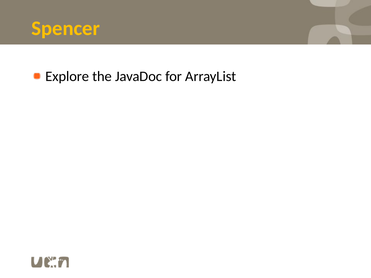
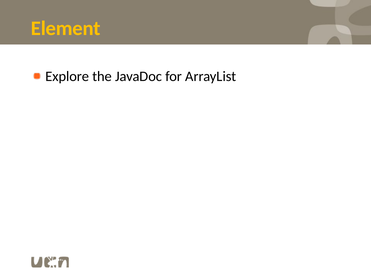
Spencer: Spencer -> Element (66, 28)
